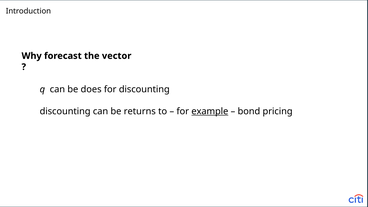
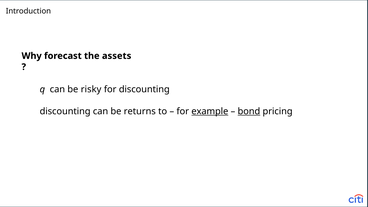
vector: vector -> assets (117, 56)
does: does -> risky (91, 89)
bond underline: none -> present (249, 111)
